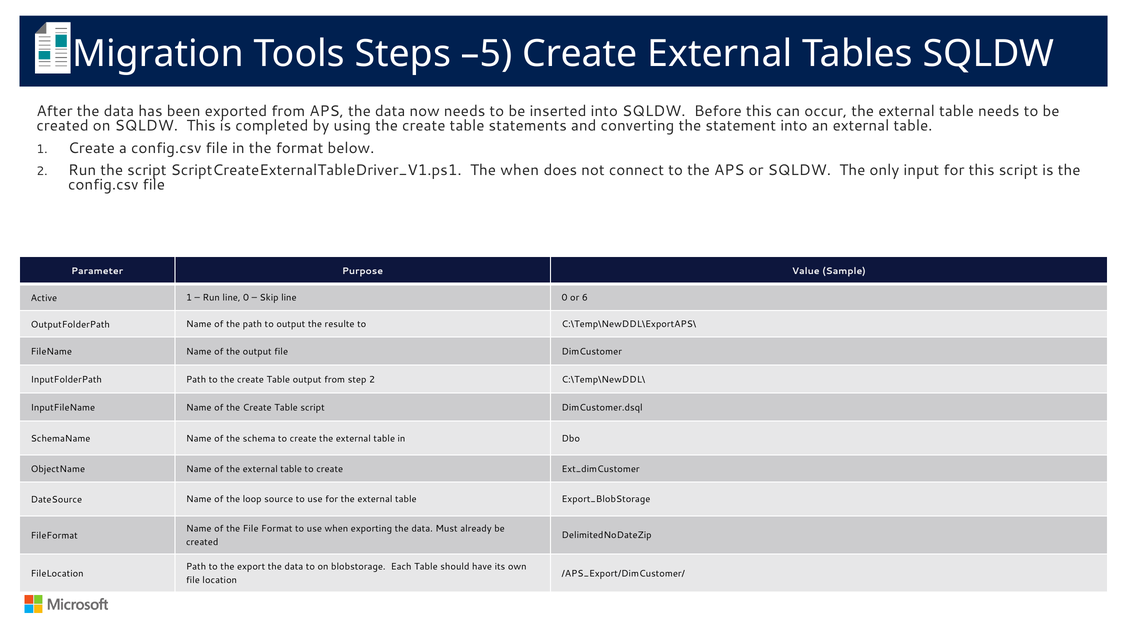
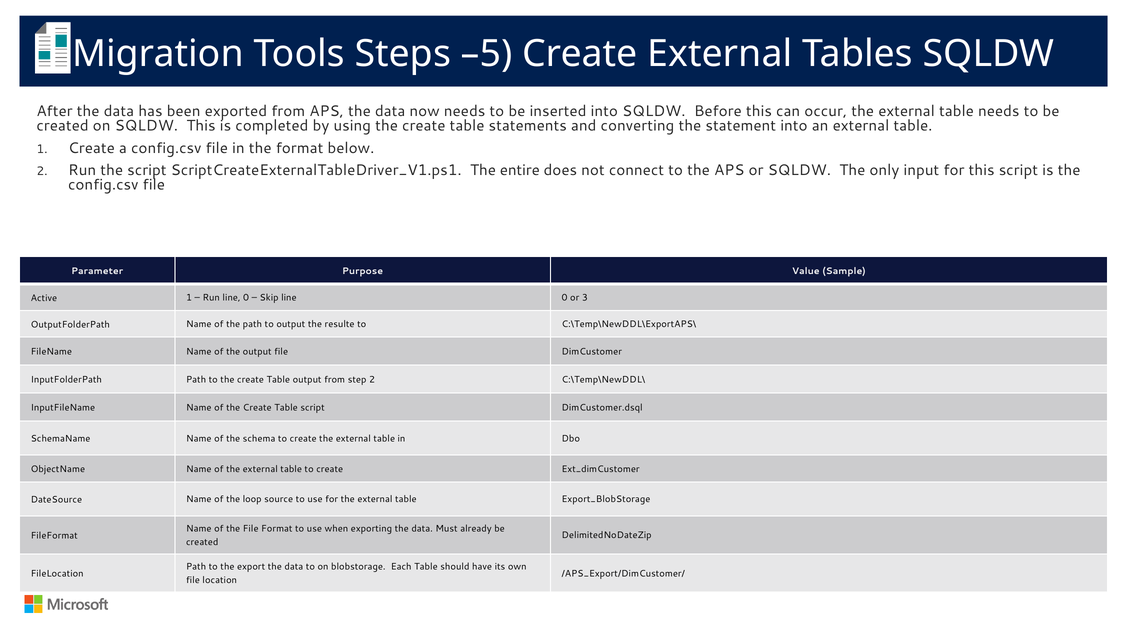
The when: when -> entire (520, 170)
6: 6 -> 3 (585, 298)
